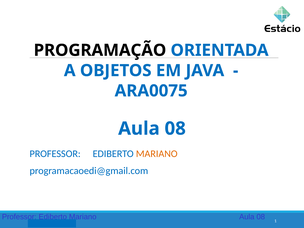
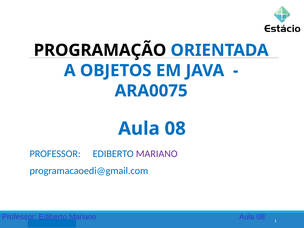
MARIANO colour: orange -> purple (157, 154)
